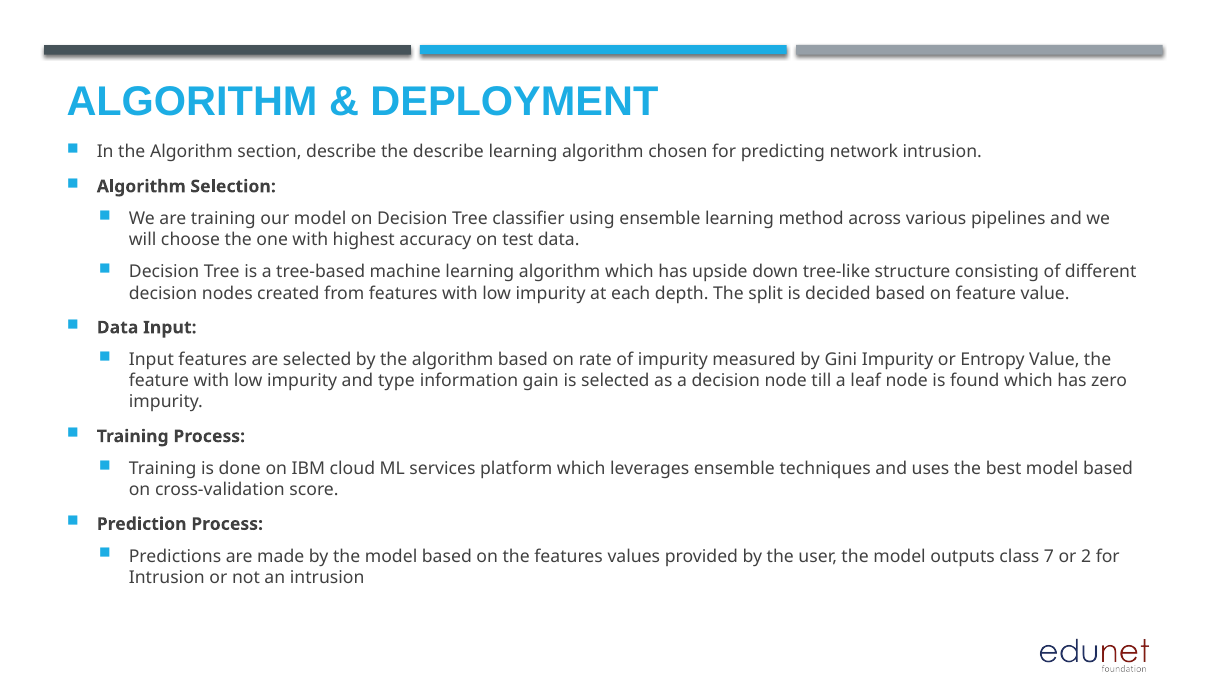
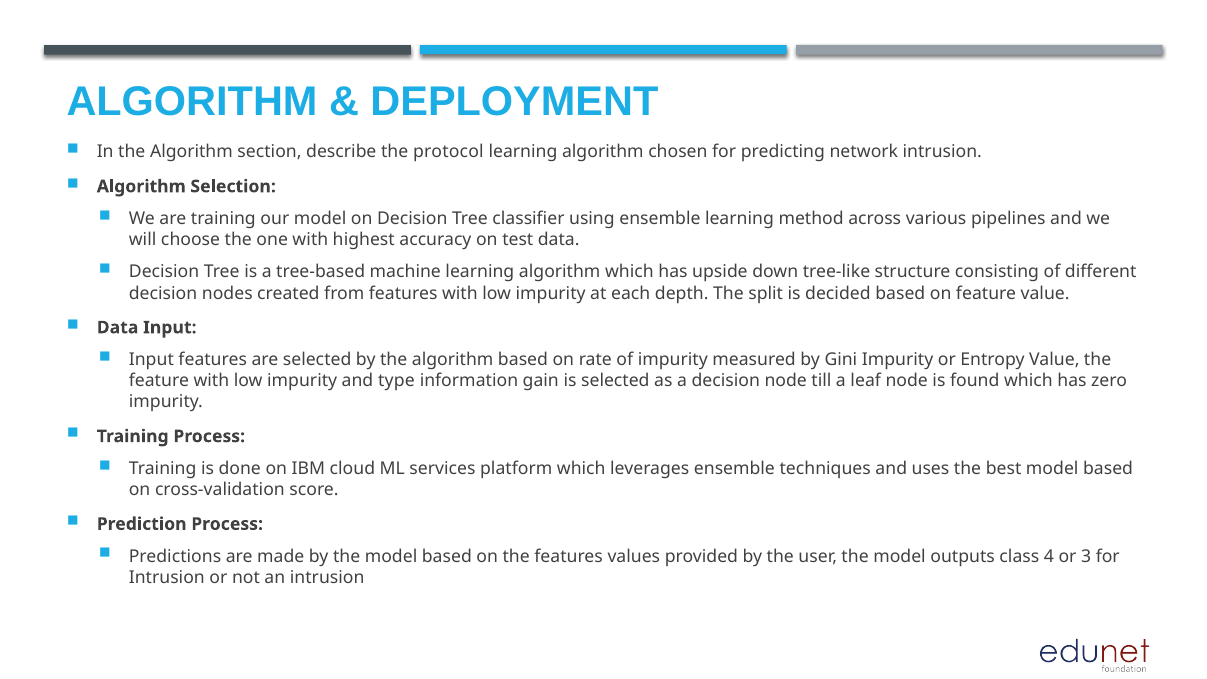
the describe: describe -> protocol (448, 152)
7: 7 -> 4 (1049, 556)
2: 2 -> 3 (1086, 556)
